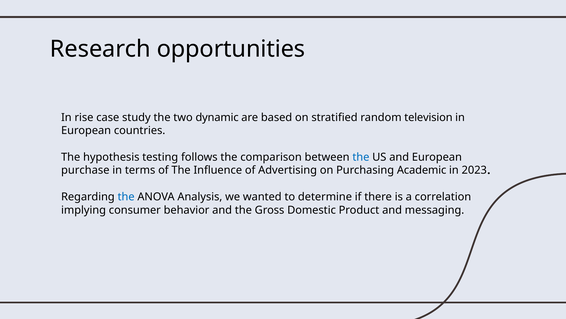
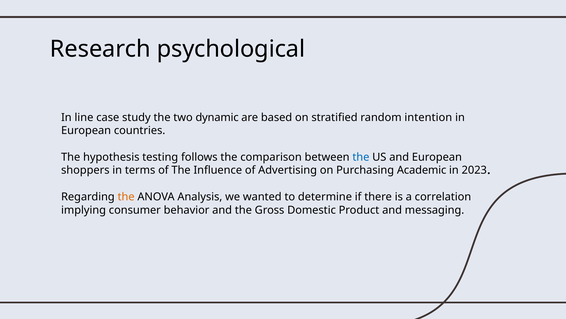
opportunities: opportunities -> psychological (231, 49)
rise: rise -> line (84, 117)
television: television -> intention (428, 117)
purchase: purchase -> shoppers (85, 170)
the colour: blue -> orange (126, 196)
